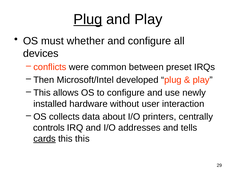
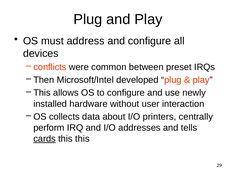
Plug underline: present -> none (88, 19)
whether: whether -> address (86, 41)
controls: controls -> perform (49, 128)
